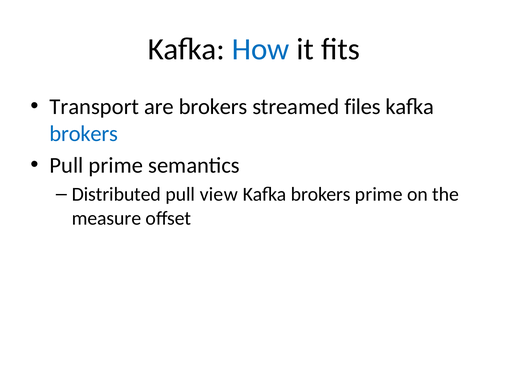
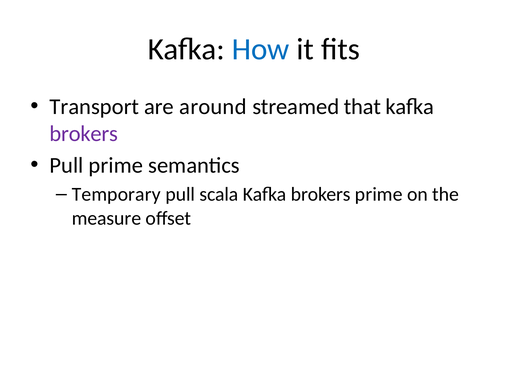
are brokers: brokers -> around (213, 107)
files: files -> that (363, 107)
brokers colour: blue -> purple (84, 134)
Distributed: Distributed -> Temporary (116, 194)
view: view -> scala (219, 194)
